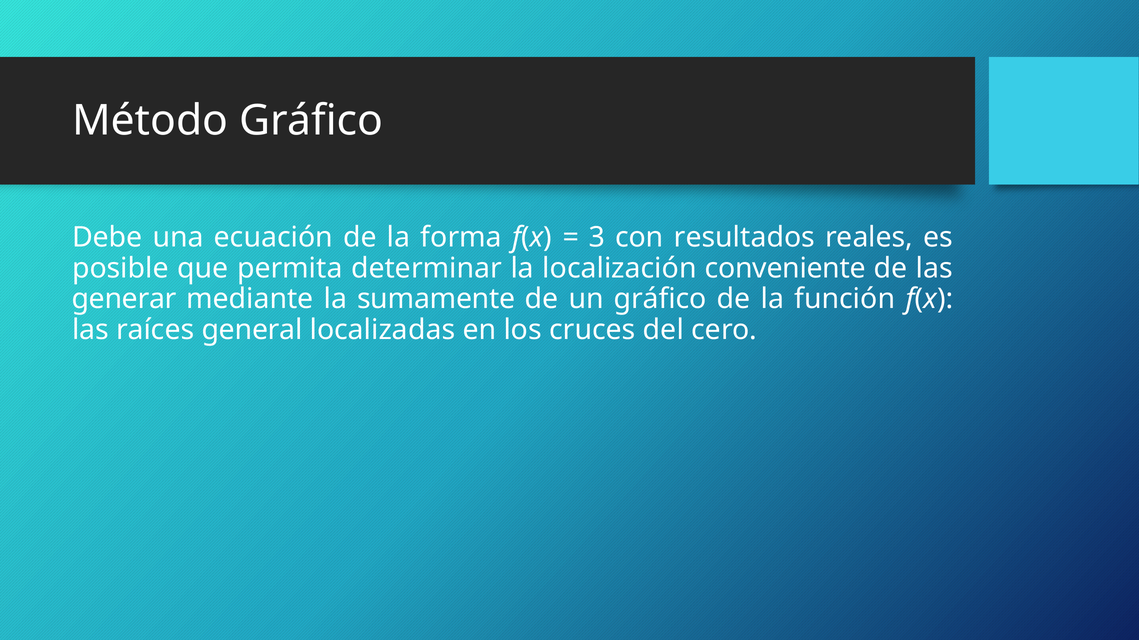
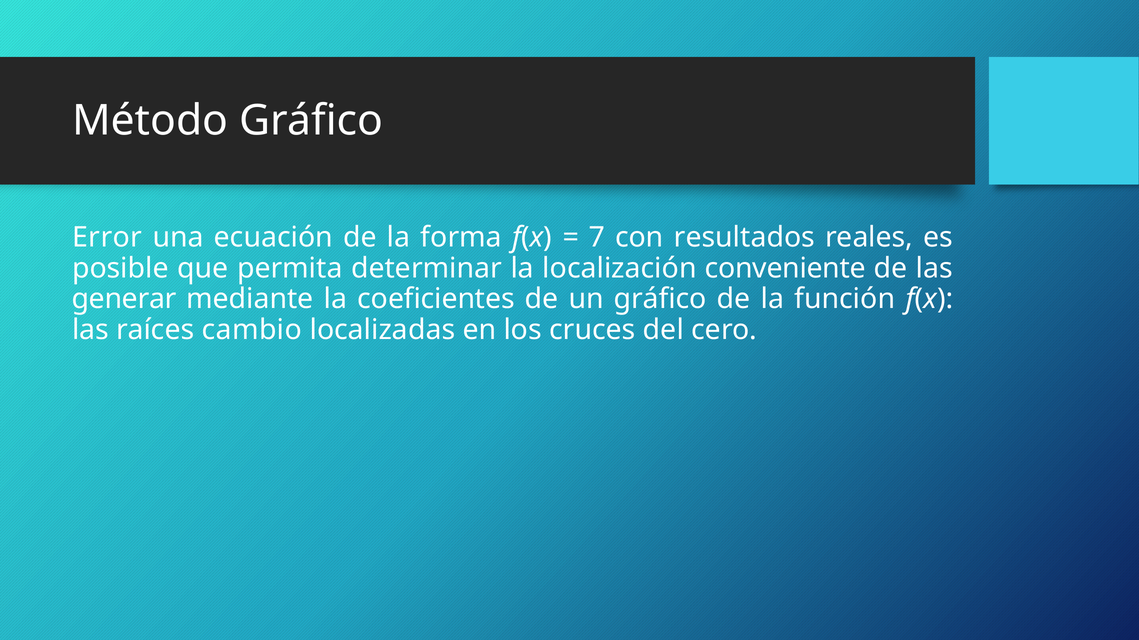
Debe: Debe -> Error (107, 238)
3: 3 -> 7 (597, 238)
sumamente: sumamente -> coeficientes (436, 299)
general: general -> cambio (252, 330)
